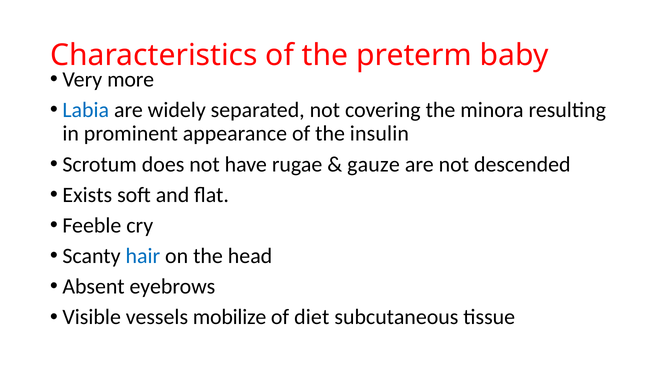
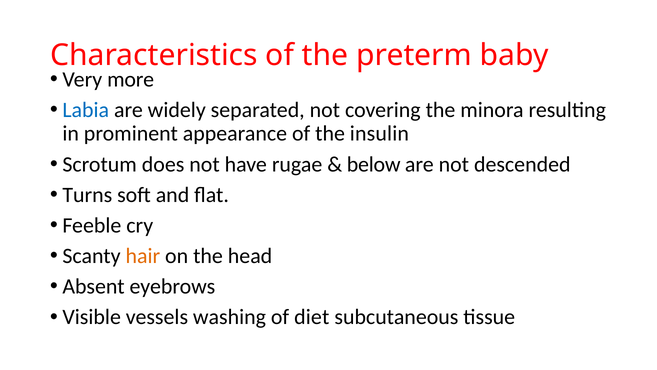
gauze: gauze -> below (374, 164)
Exists: Exists -> Turns (87, 195)
hair colour: blue -> orange (143, 256)
mobilize: mobilize -> washing (229, 317)
